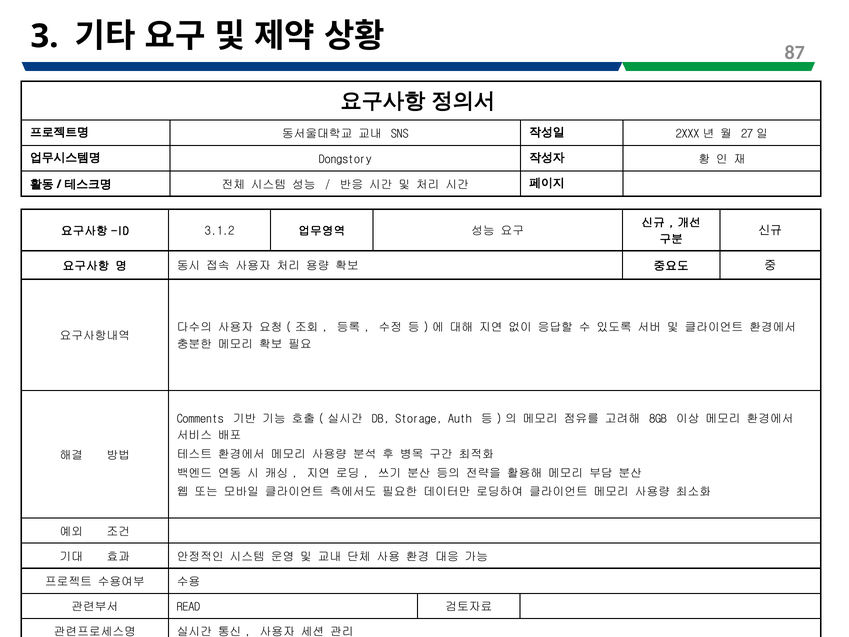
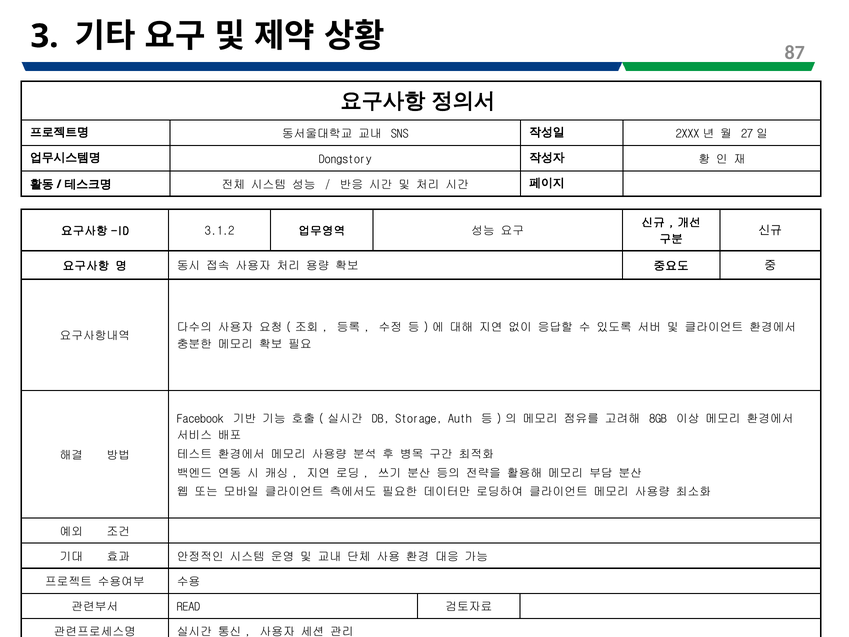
Comments: Comments -> Facebook (200, 419)
